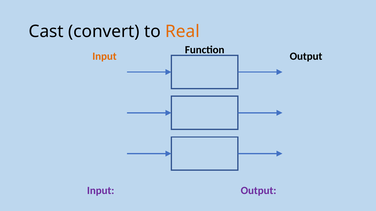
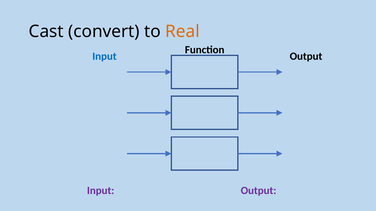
Input colour: orange -> blue (104, 56)
